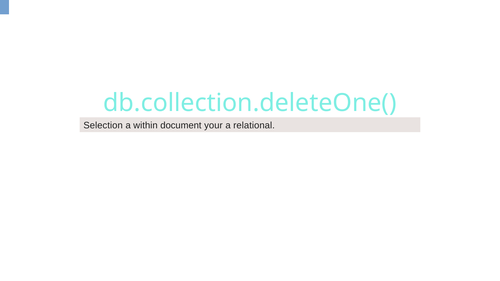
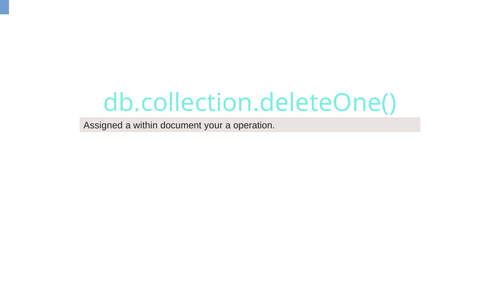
Selection: Selection -> Assigned (103, 125)
relational: relational -> operation (254, 125)
